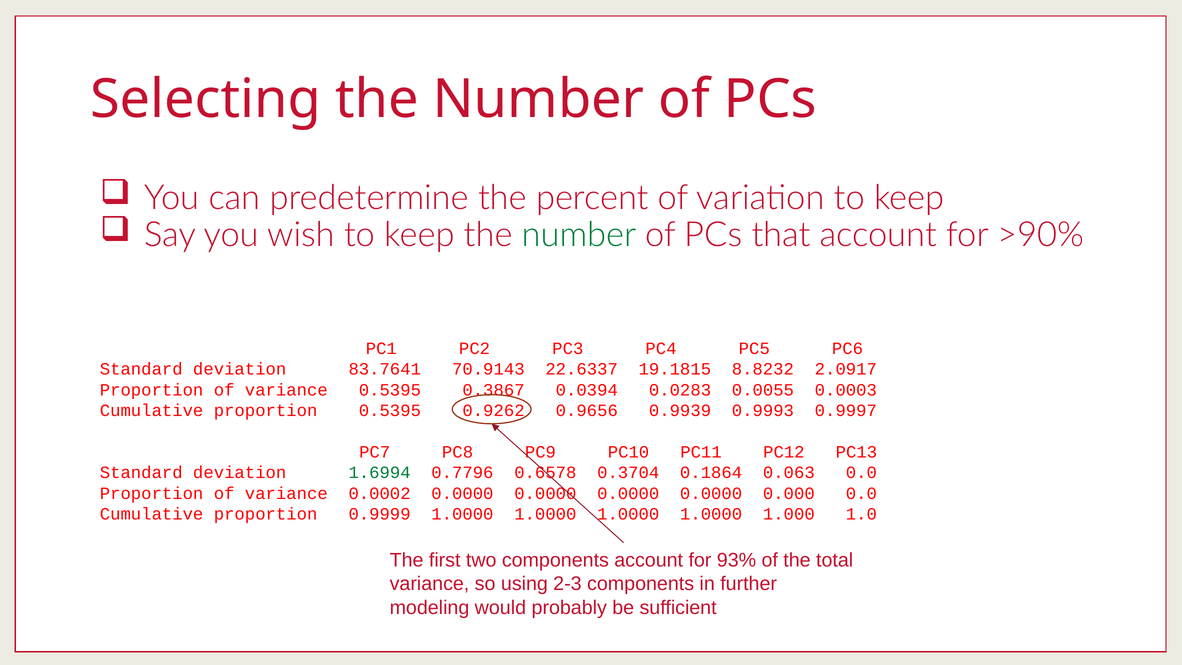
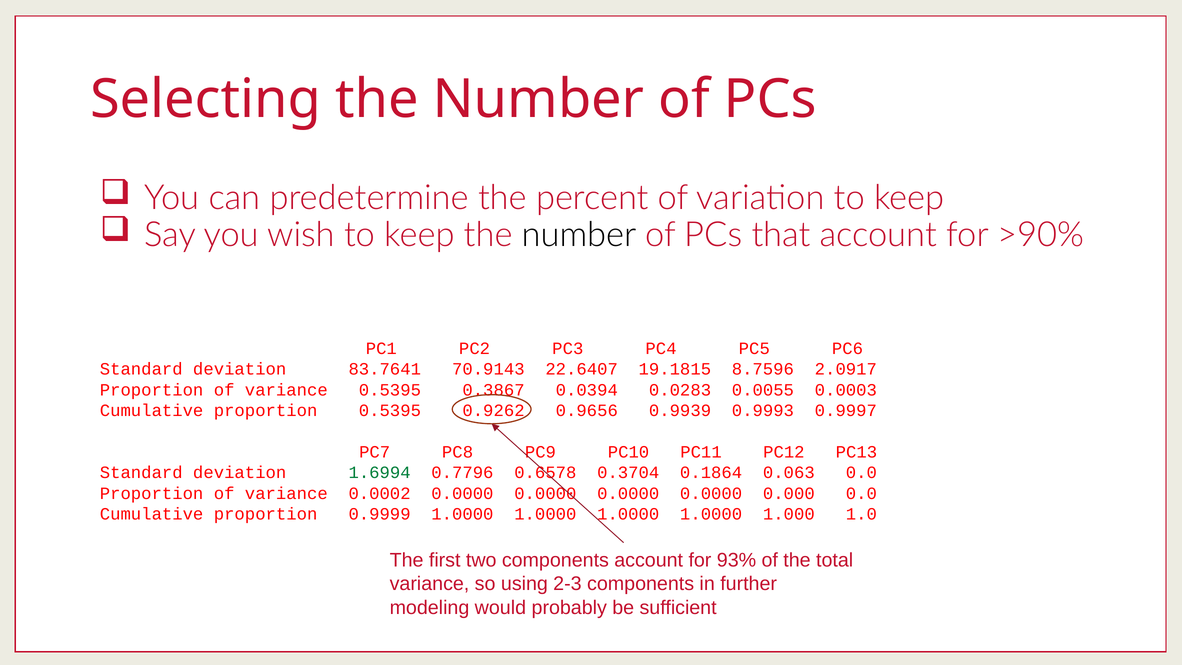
number colour: green -> black (579, 235)
22.6337: 22.6337 -> 22.6407 (582, 369)
8.8232: 8.8232 -> 8.7596 (763, 369)
